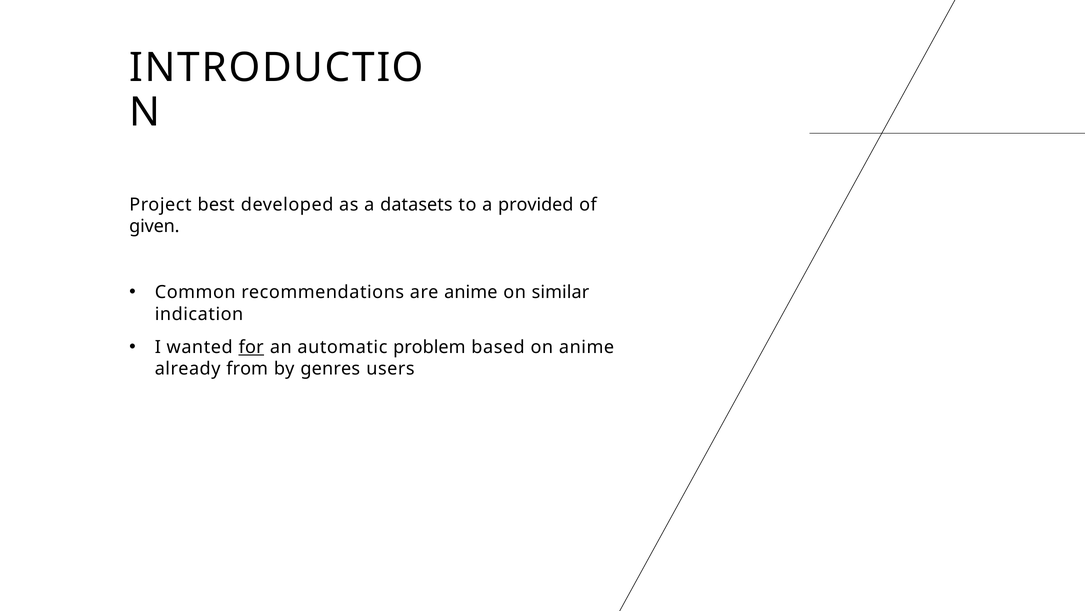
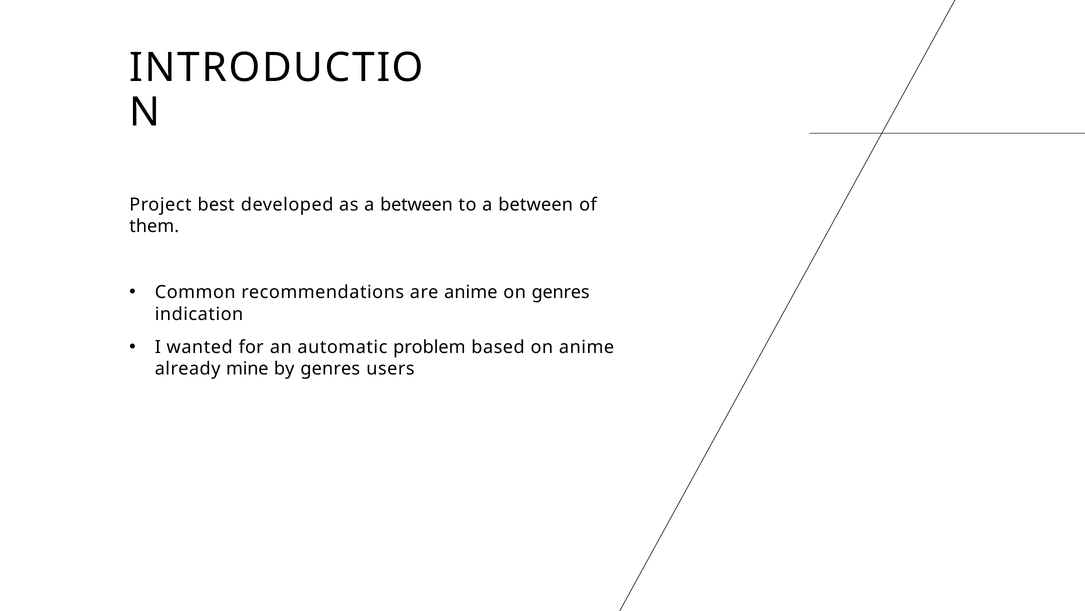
as a datasets: datasets -> between (417, 204)
to a provided: provided -> between (536, 204)
given: given -> them (154, 226)
on similar: similar -> genres (561, 292)
for underline: present -> none (251, 347)
from: from -> mine (247, 368)
